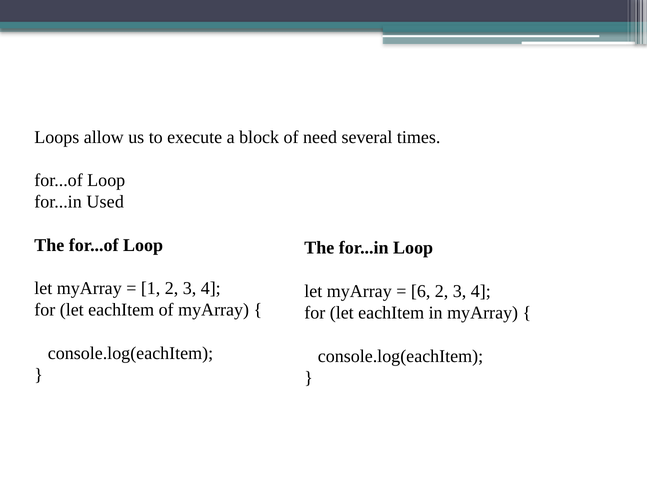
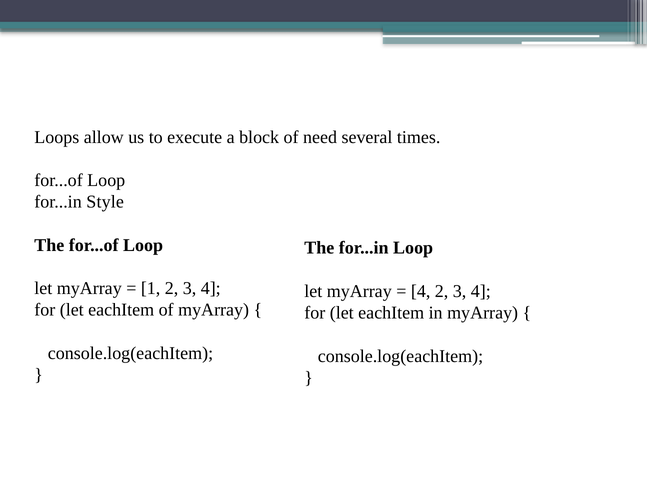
Used: Used -> Style (105, 202)
6: 6 -> 4 (421, 291)
